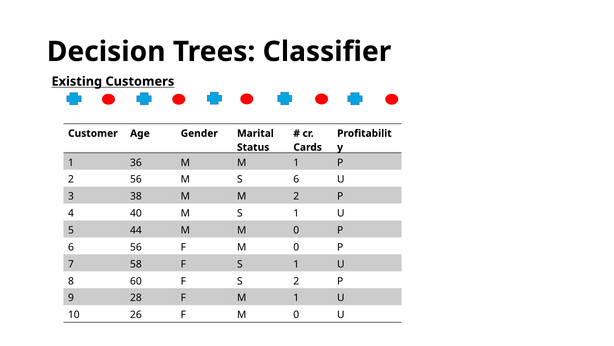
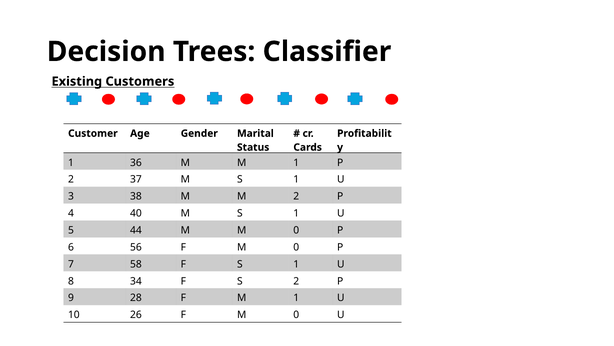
2 56: 56 -> 37 (136, 179)
6: 6 -> 1 (296, 179)
60: 60 -> 34 (136, 281)
